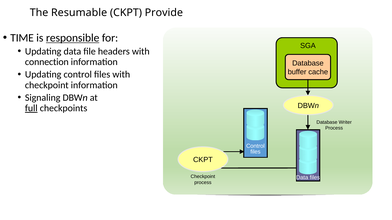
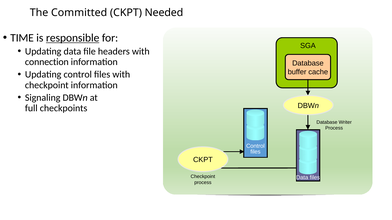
Resumable: Resumable -> Committed (79, 13)
Provide: Provide -> Needed (164, 13)
full underline: present -> none (31, 108)
